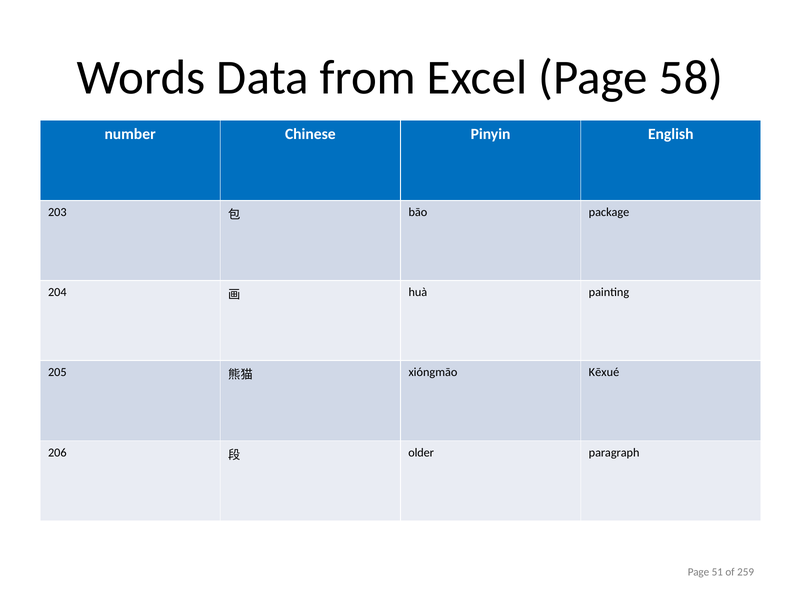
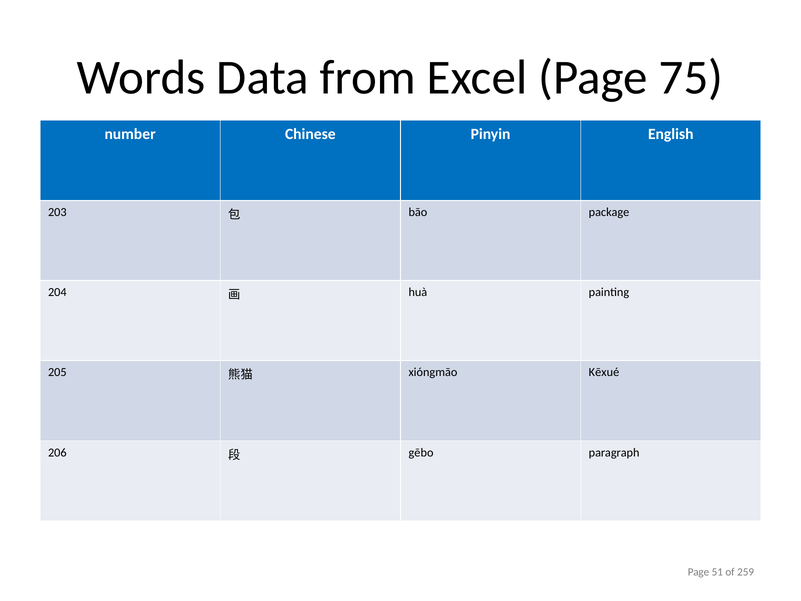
58: 58 -> 75 (691, 78)
older: older -> gēbo (421, 452)
